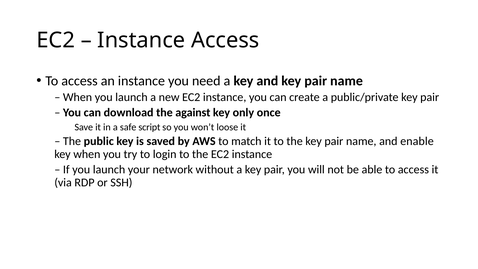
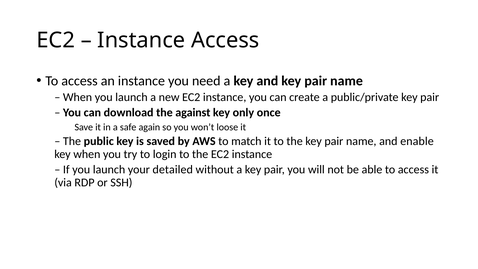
script: script -> again (149, 127)
network: network -> detailed (173, 170)
